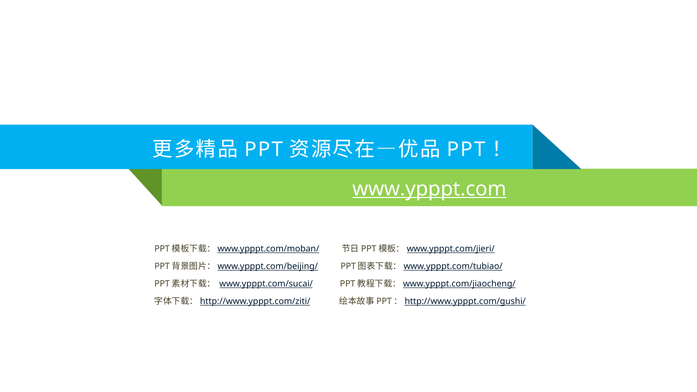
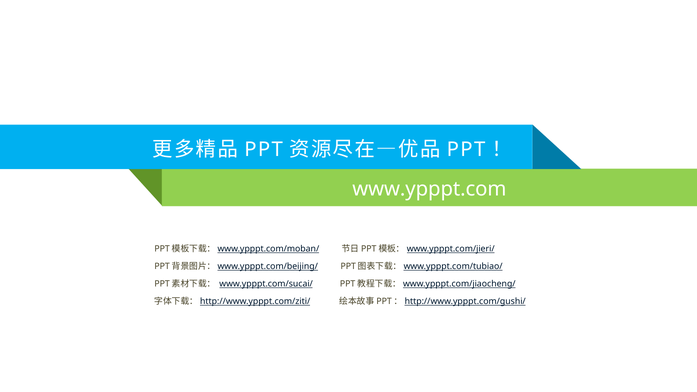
www.ypppt.com underline: present -> none (429, 189)
